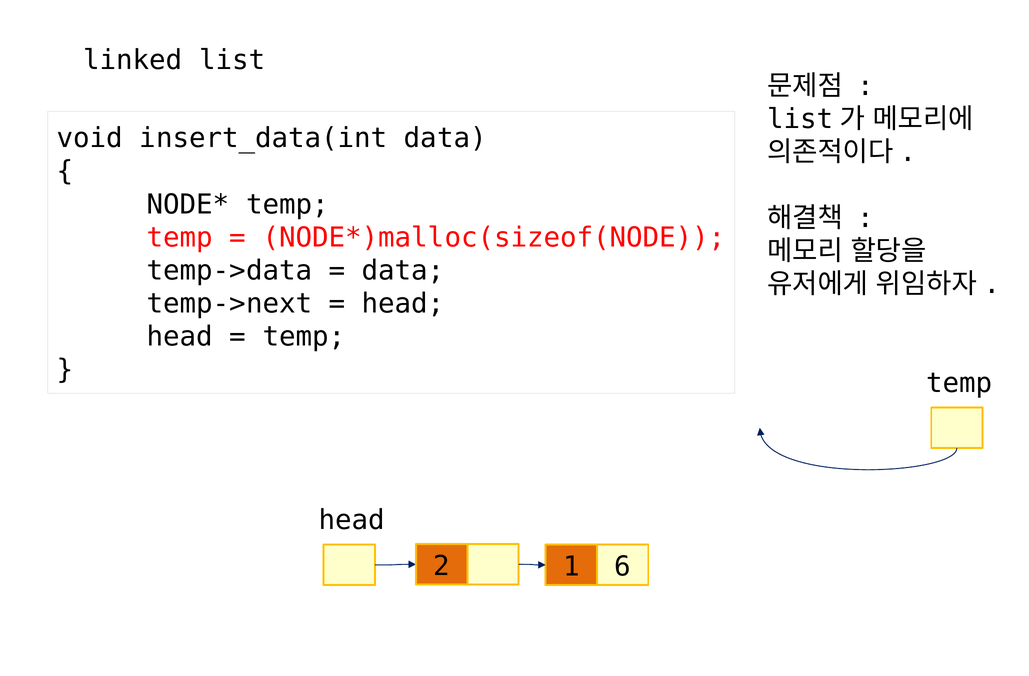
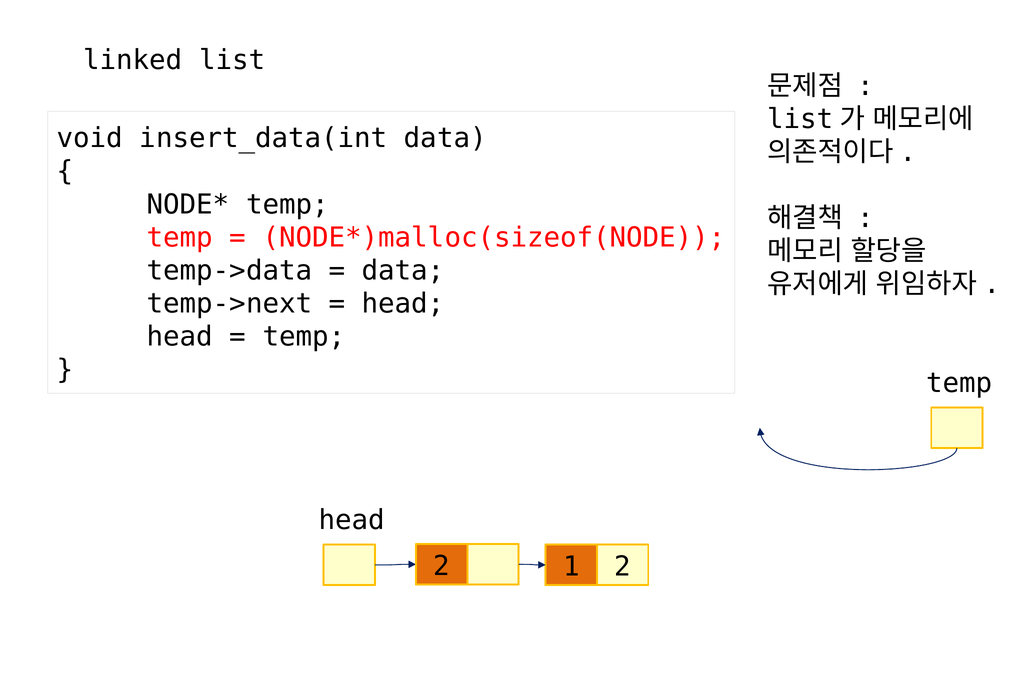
1 6: 6 -> 2 (623, 567)
